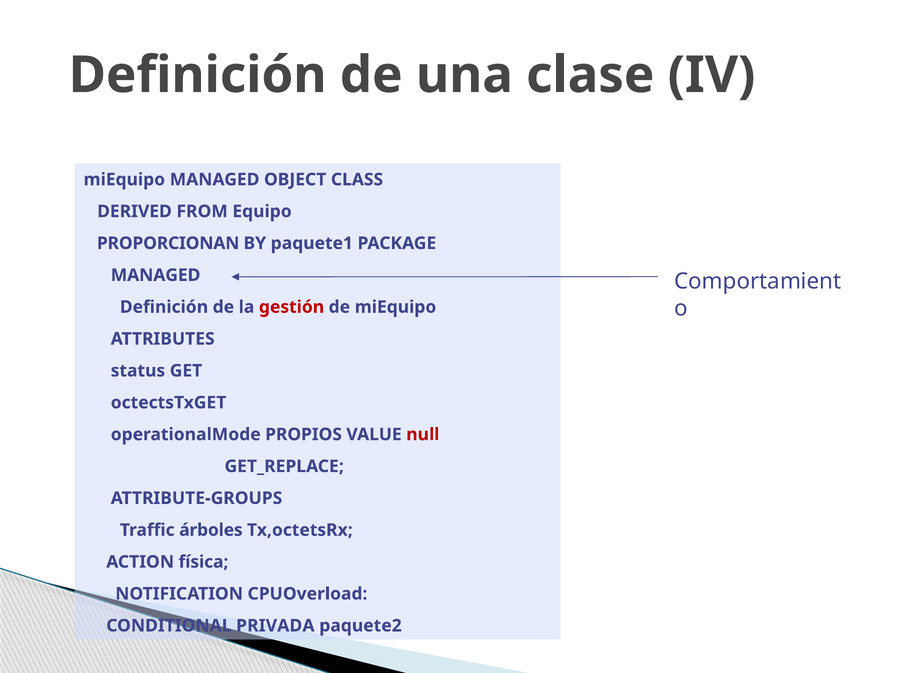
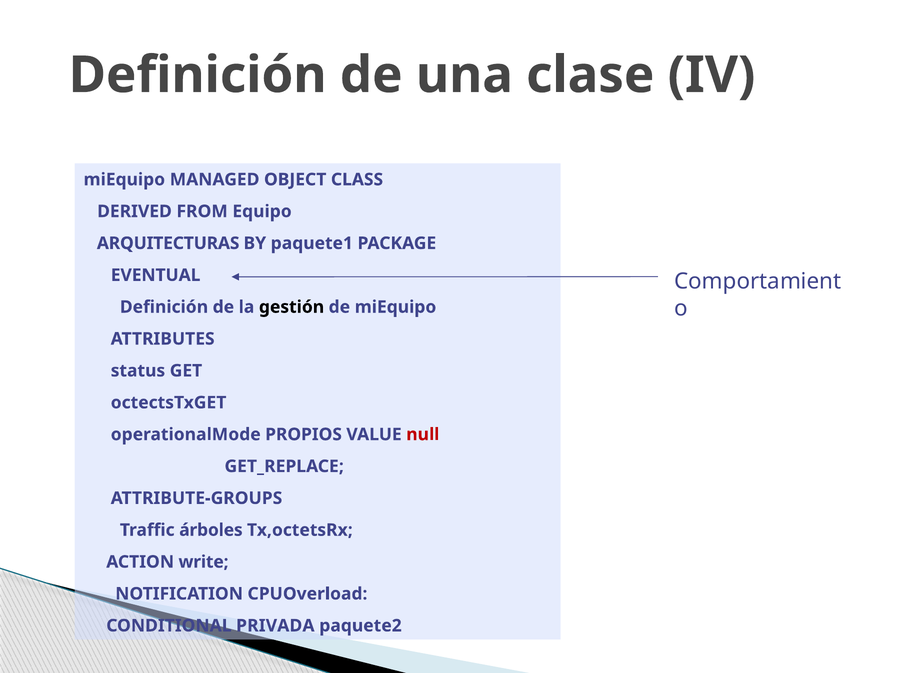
PROPORCIONAN: PROPORCIONAN -> ARQUITECTURAS (168, 243)
MANAGED: MANAGED -> EVENTUAL (156, 275)
gestión colour: red -> black (292, 307)
física: física -> write (204, 562)
